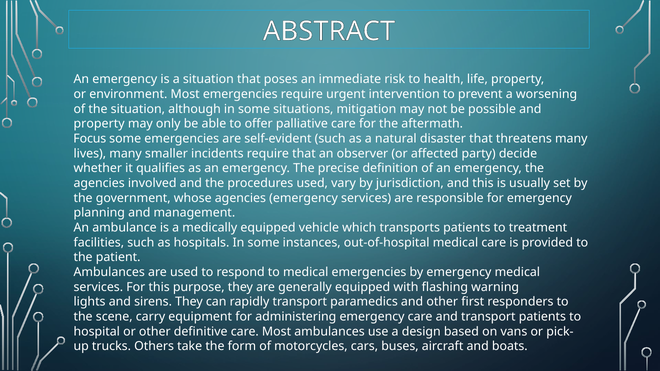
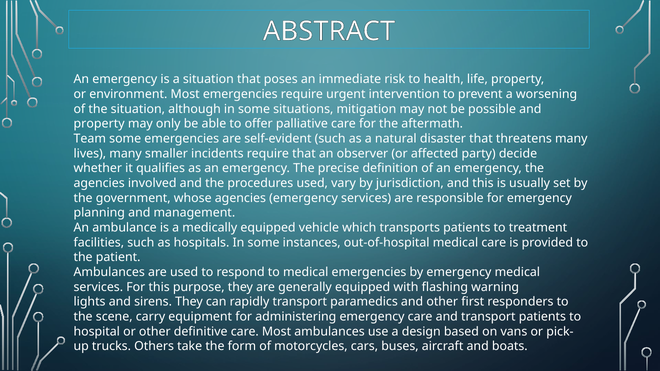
Focus: Focus -> Team (90, 139)
